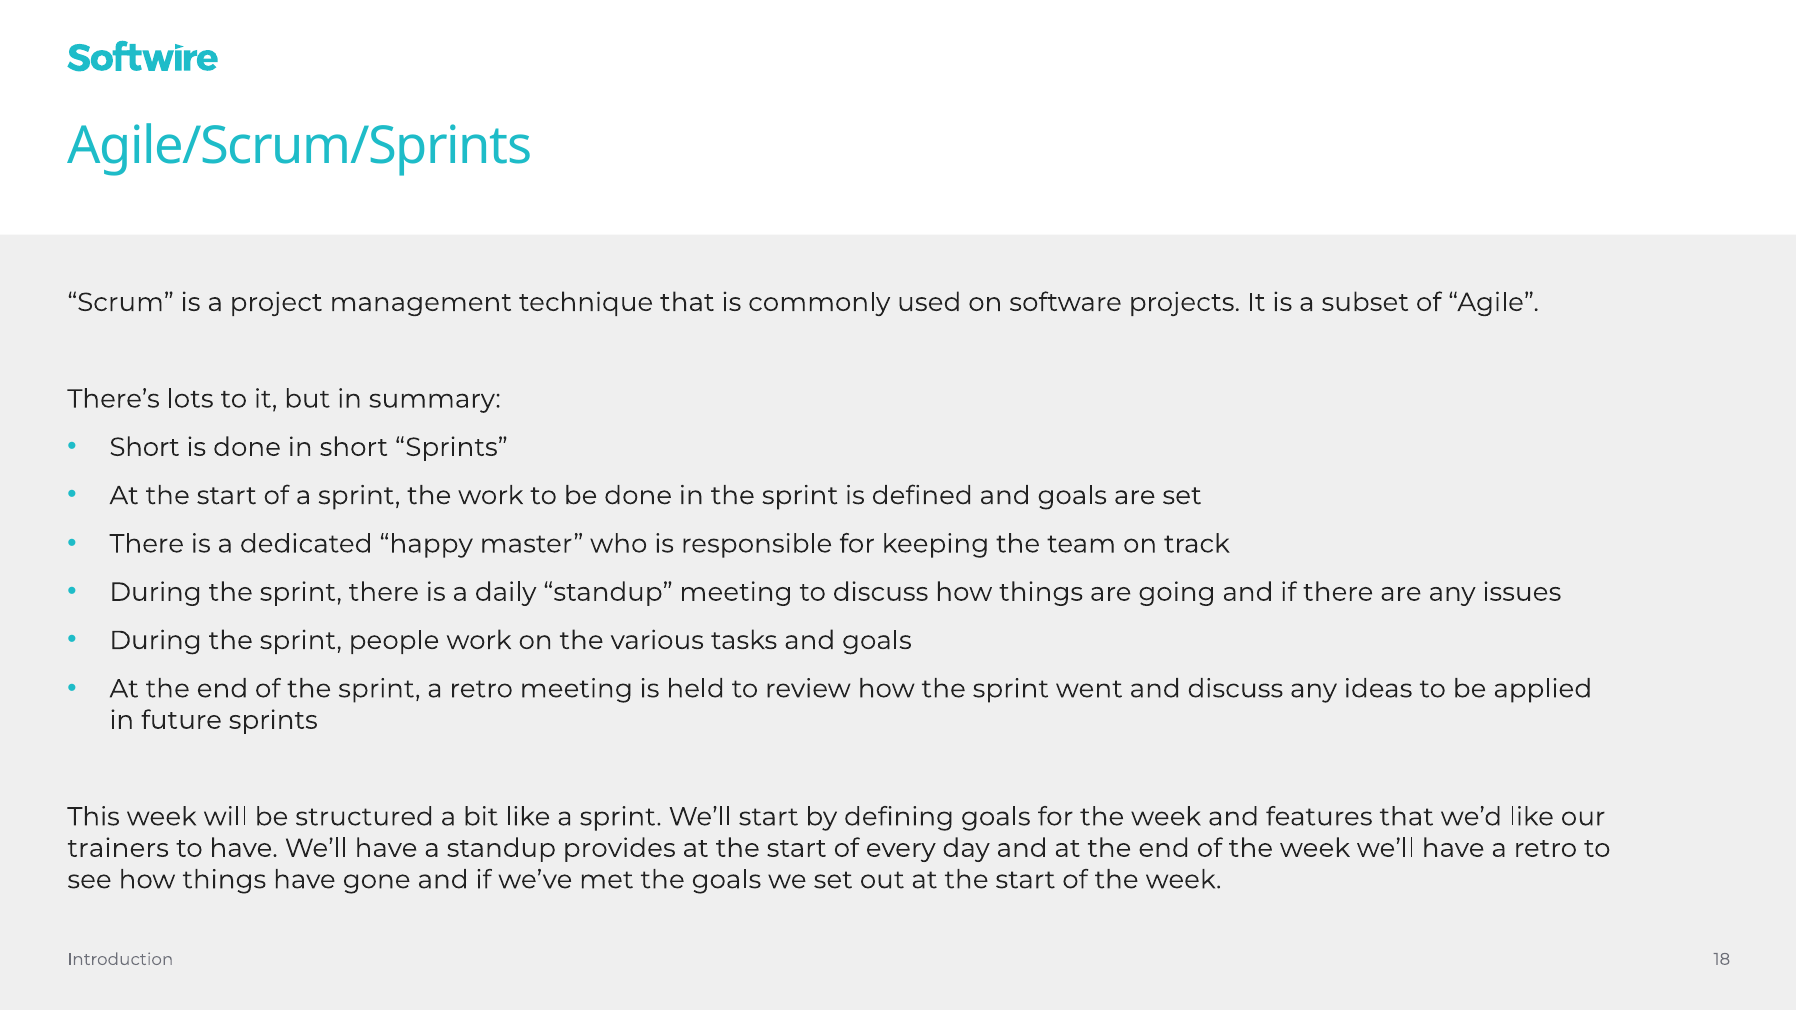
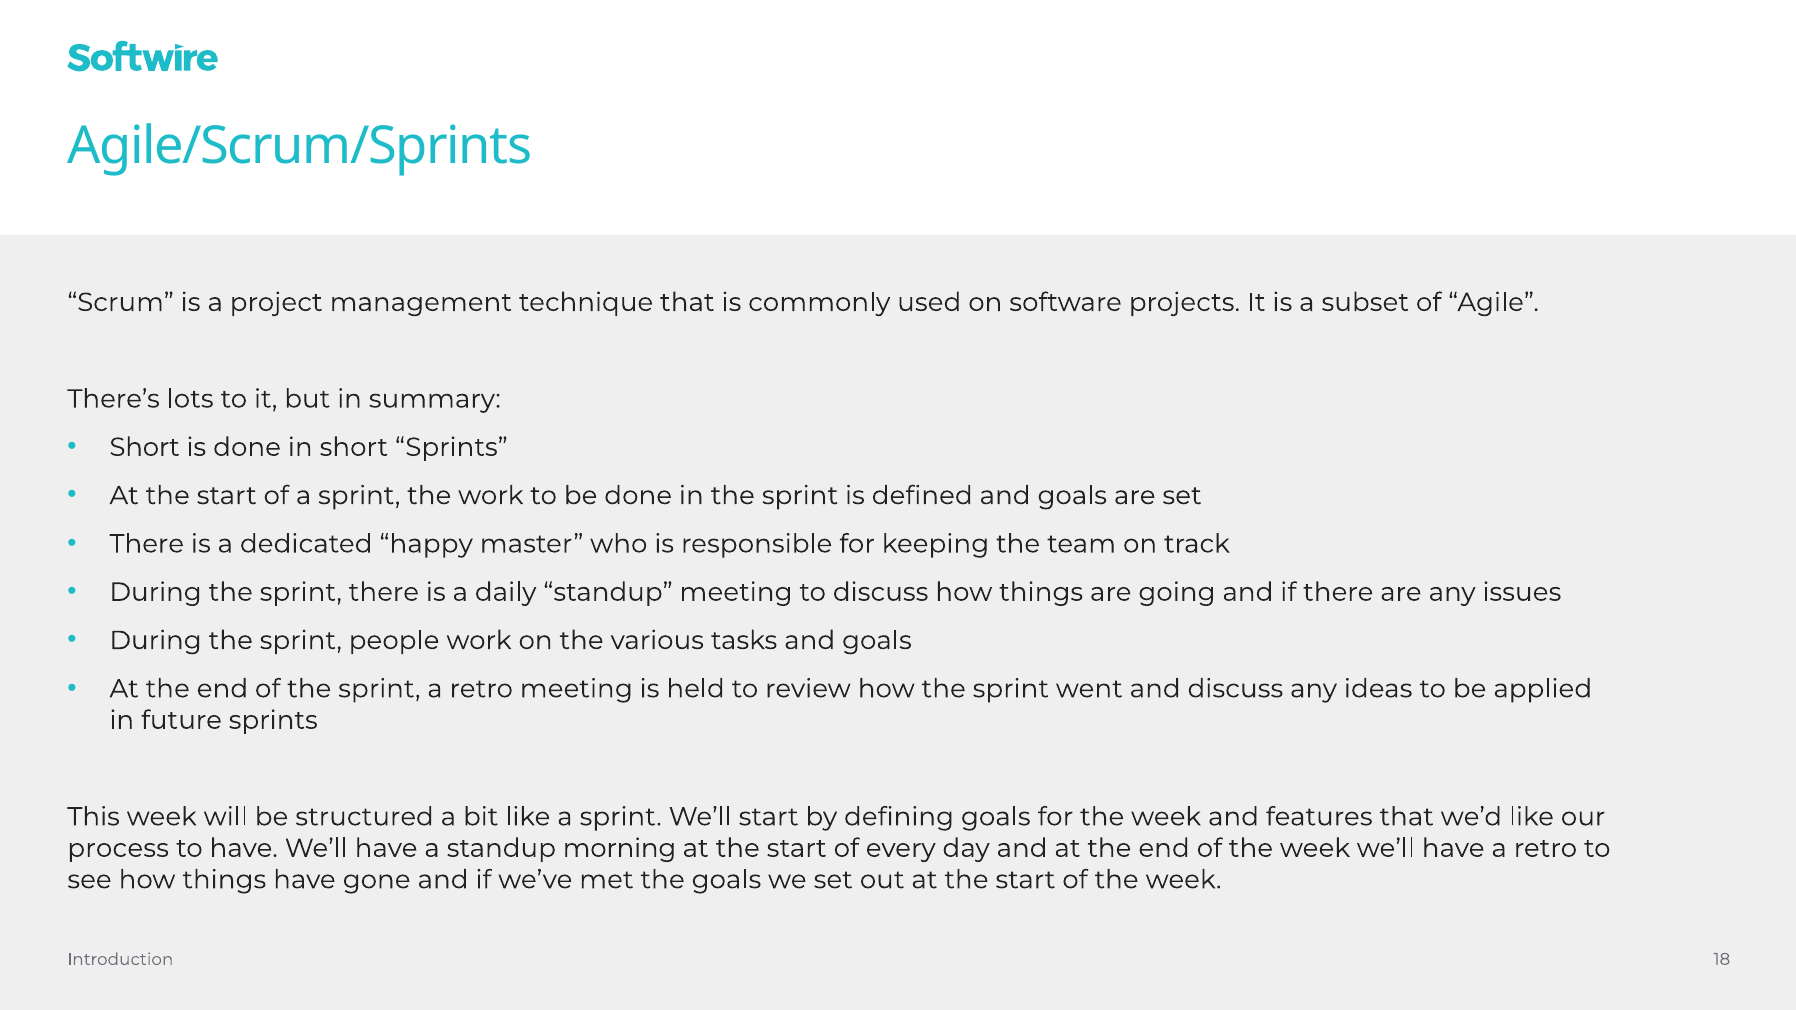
trainers: trainers -> process (118, 848)
provides: provides -> morning (619, 848)
